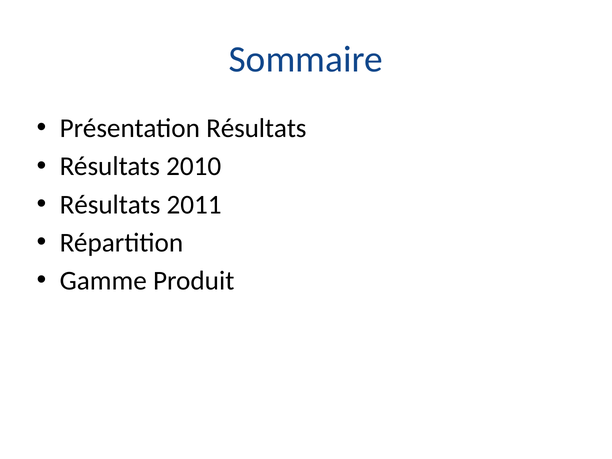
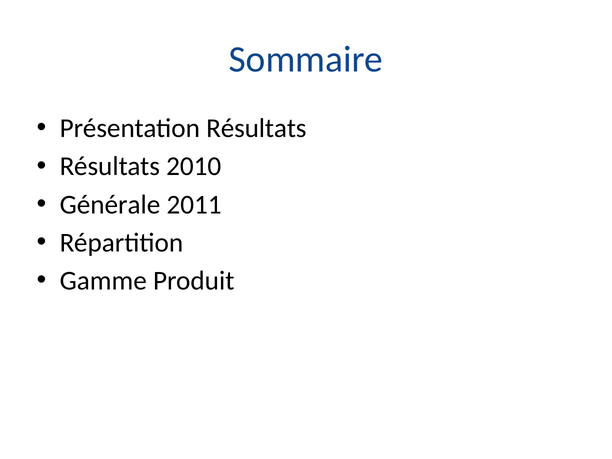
Résultats: Résultats -> Générale (110, 205)
